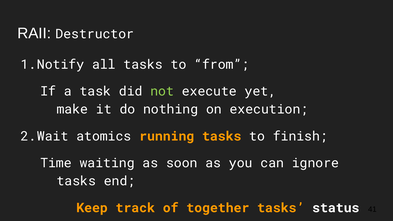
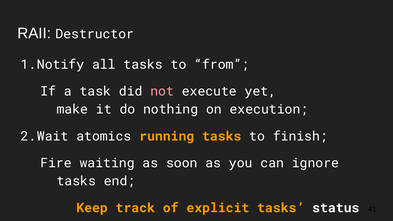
not colour: light green -> pink (162, 91)
Time: Time -> Fire (56, 163)
together: together -> explicit (218, 208)
